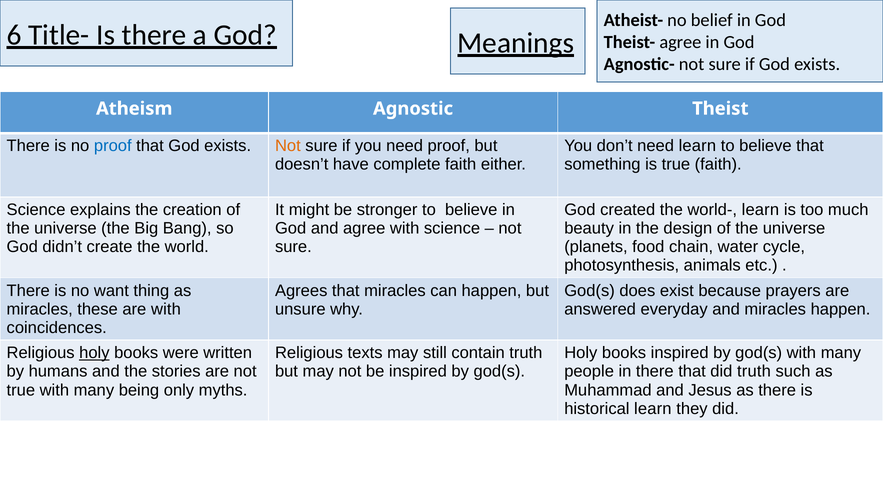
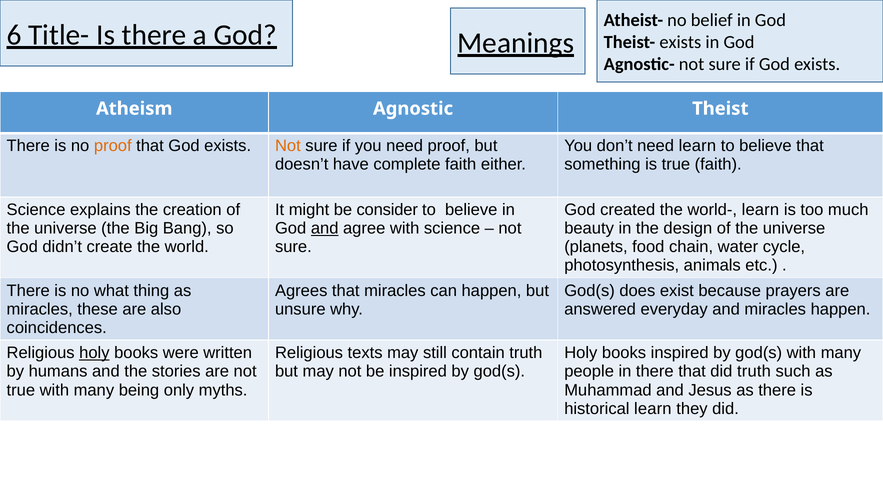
Theist- agree: agree -> exists (680, 42)
proof colour: blue -> orange (113, 146)
stronger: stronger -> consider (387, 210)
and underline: none -> present (325, 228)
want: want -> what (111, 290)
are with: with -> also (166, 309)
